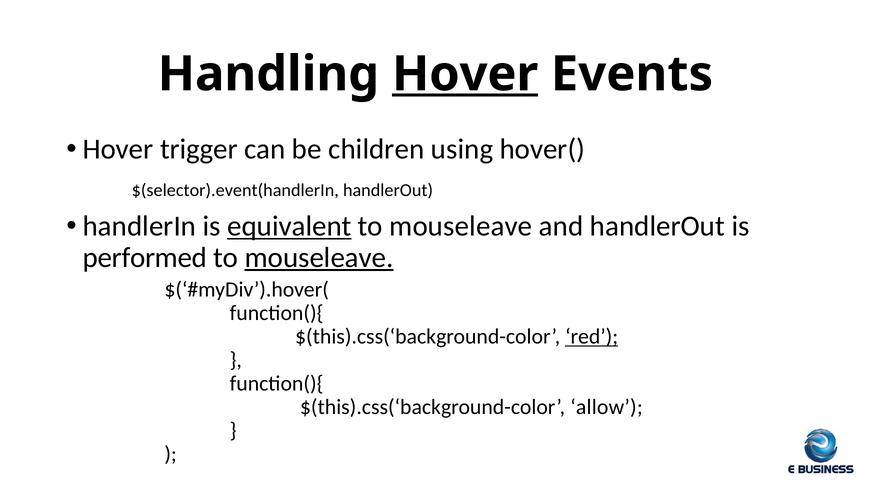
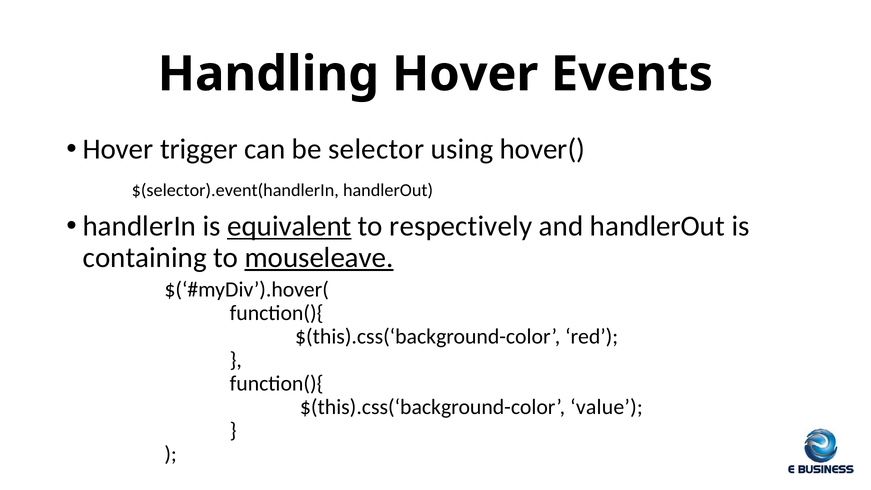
Hover underline: present -> none (465, 74)
children: children -> selector (376, 149)
mouseleave: mouseleave -> respectively (461, 226)
performed: performed -> containing (145, 258)
red underline: present -> none (592, 337)
allow: allow -> value (607, 407)
